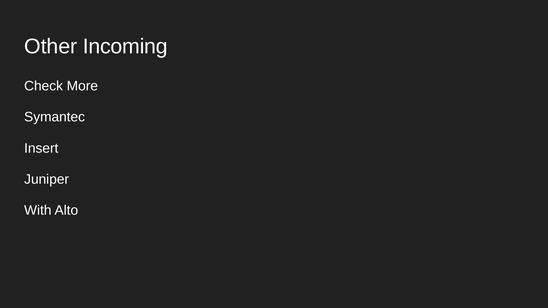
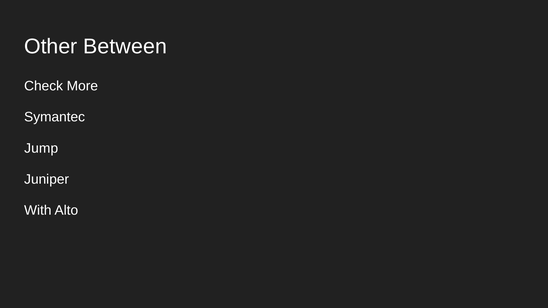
Incoming: Incoming -> Between (125, 46)
Insert: Insert -> Jump (41, 148)
